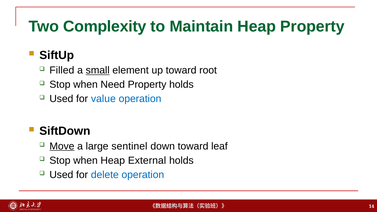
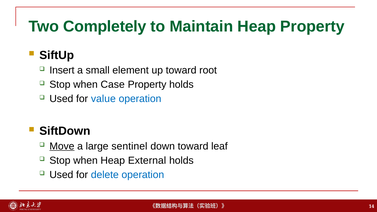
Complexity: Complexity -> Completely (105, 26)
Filled: Filled -> Insert (62, 70)
small underline: present -> none (98, 70)
Need: Need -> Case (113, 85)
